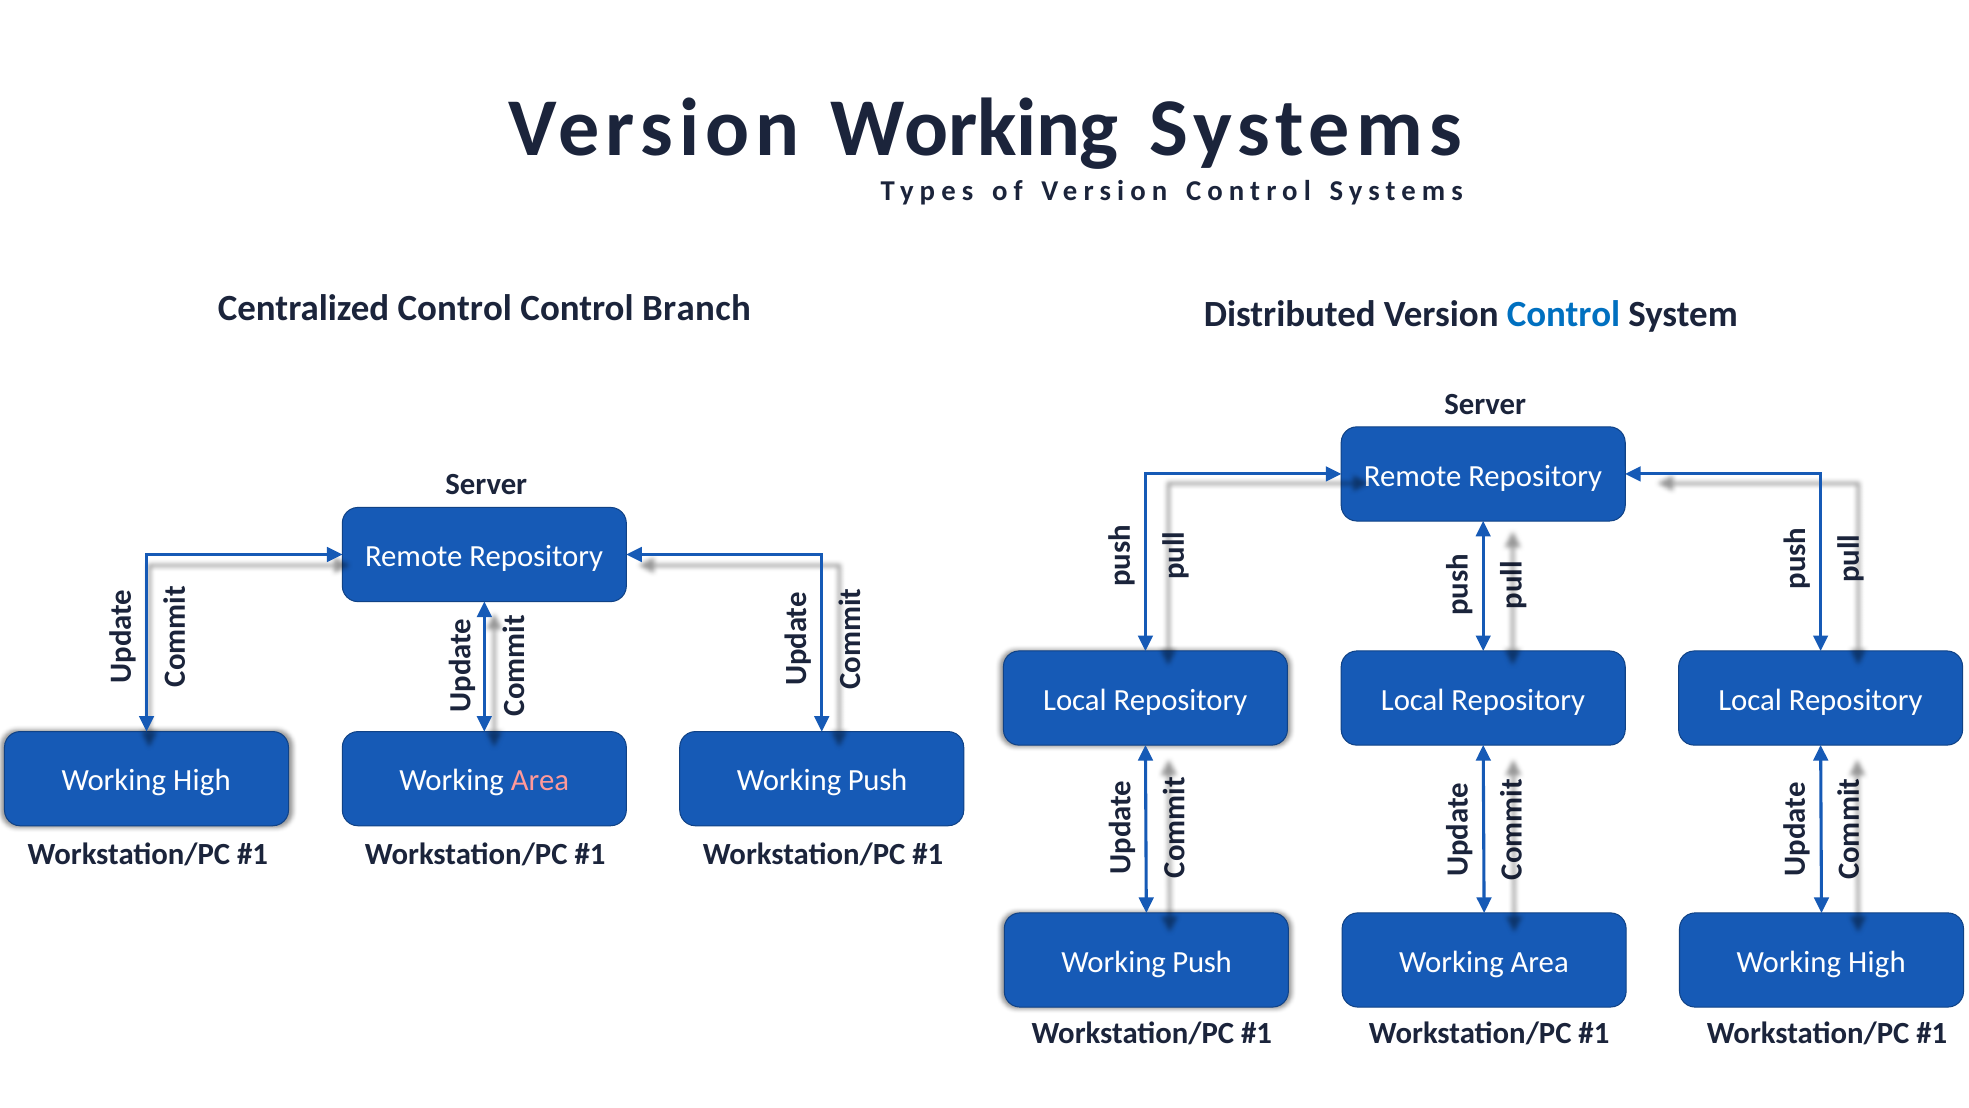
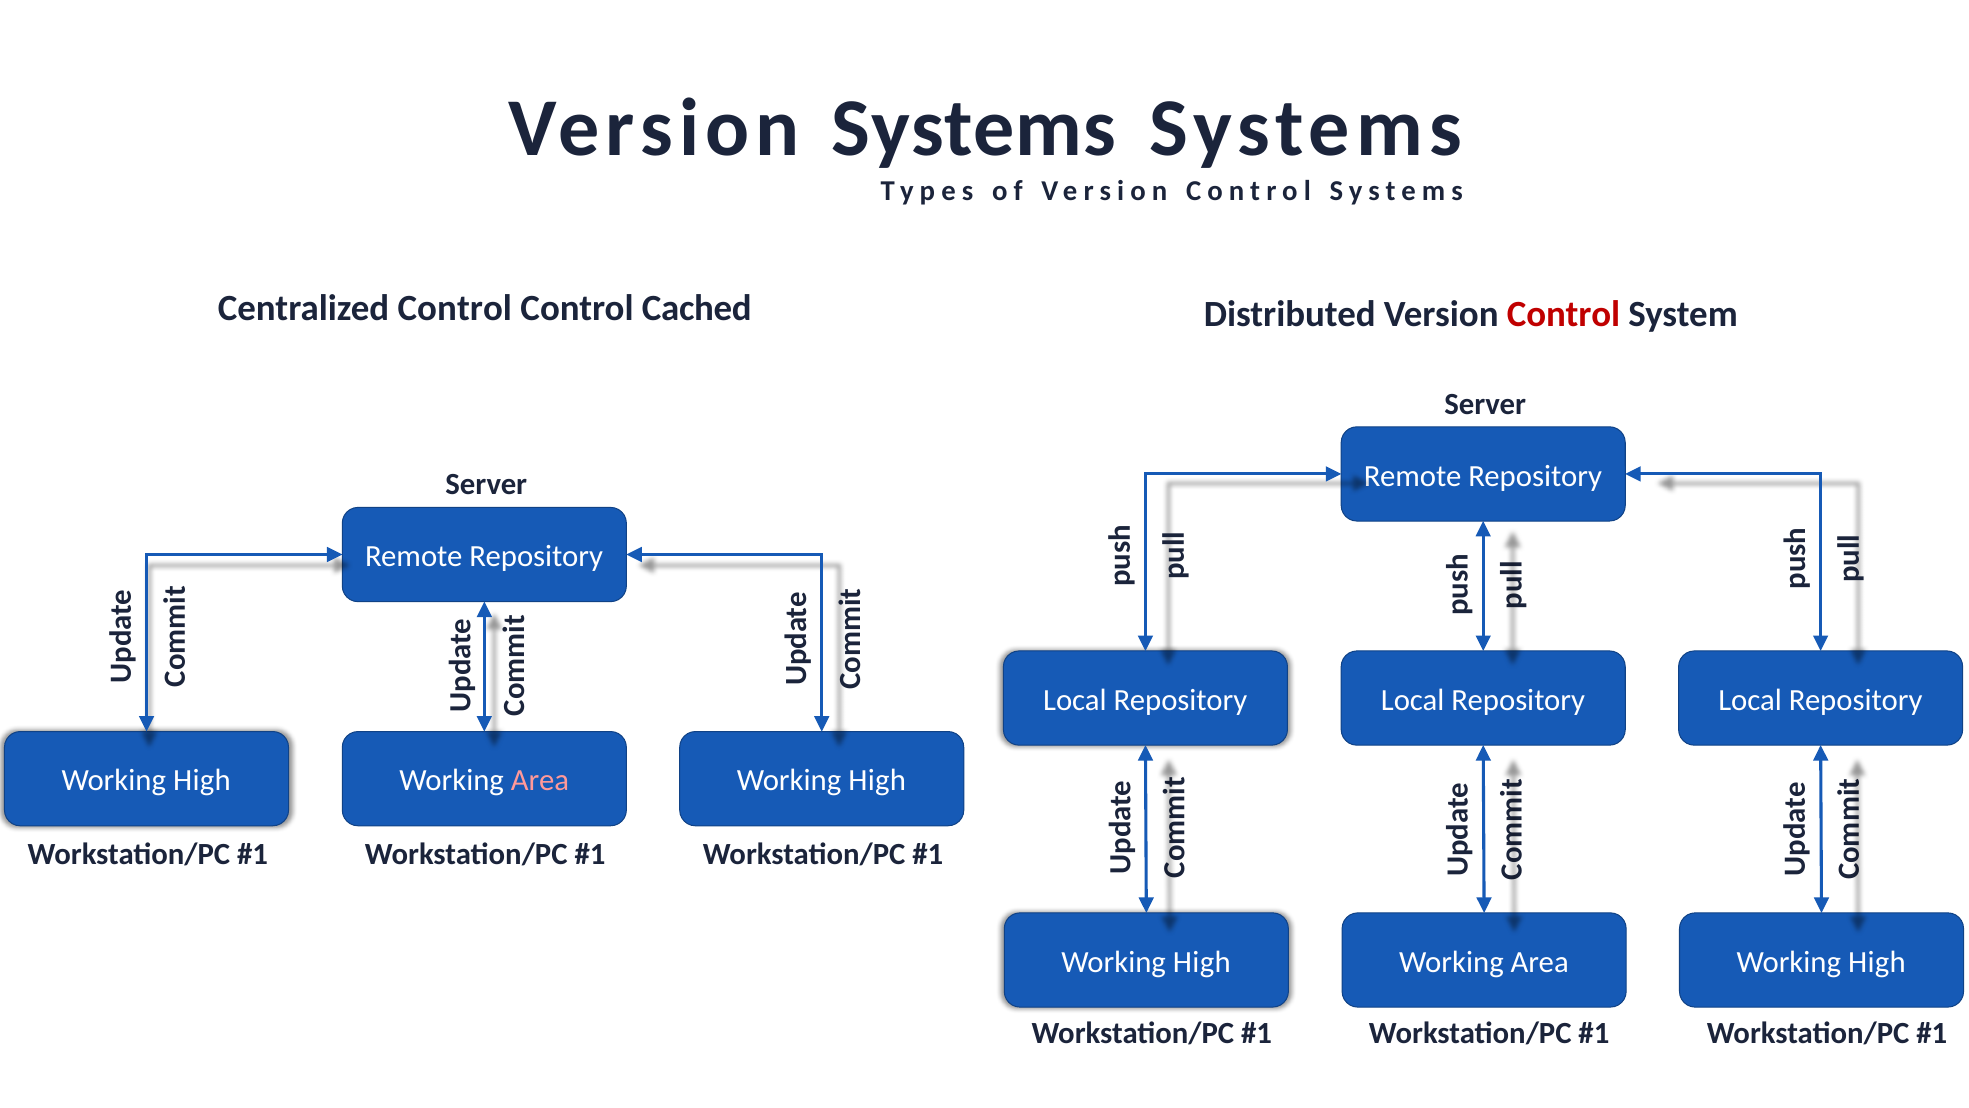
Version Working: Working -> Systems (974, 129)
Branch: Branch -> Cached (697, 309)
Control colour: blue -> red (1564, 315)
Push: Push -> High (877, 781)
Push: Push -> High (1202, 962)
